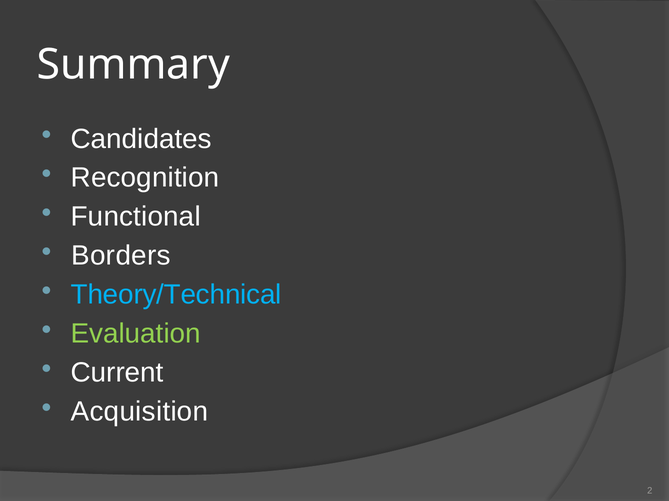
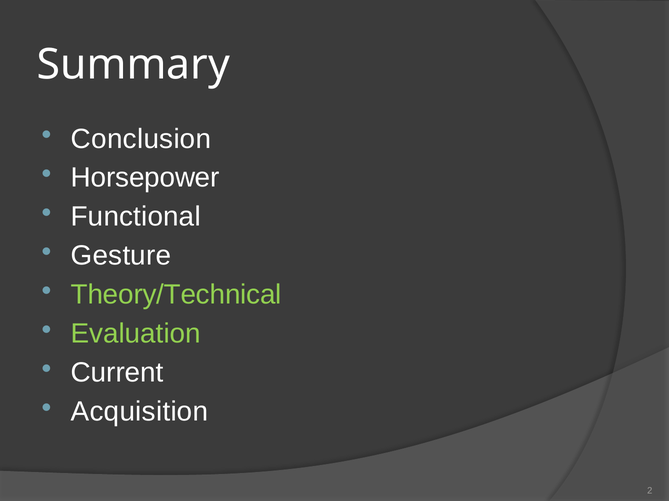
Candidates: Candidates -> Conclusion (141, 139)
Recognition: Recognition -> Horsepower (145, 178)
Borders: Borders -> Gesture (121, 256)
Theory/Technical colour: light blue -> light green (176, 295)
